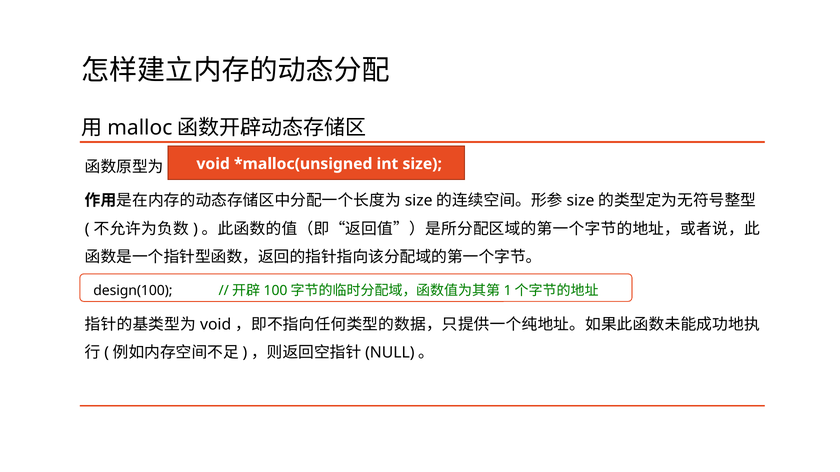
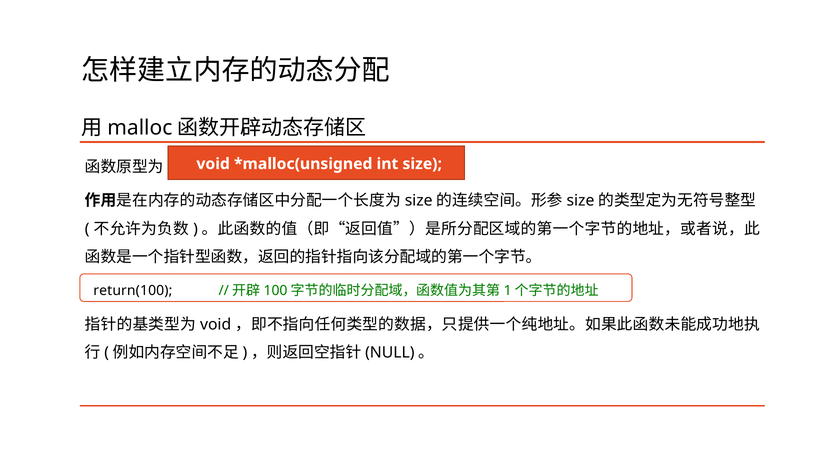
design(100: design(100 -> return(100 (133, 291)
